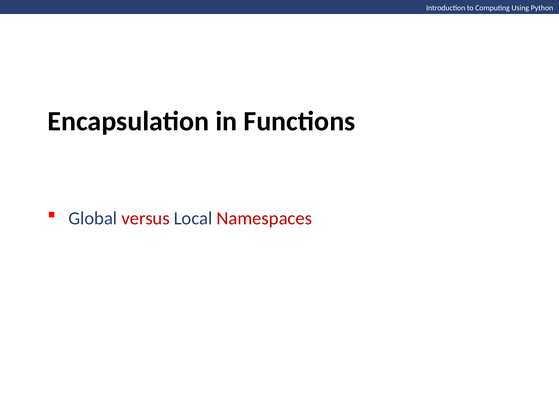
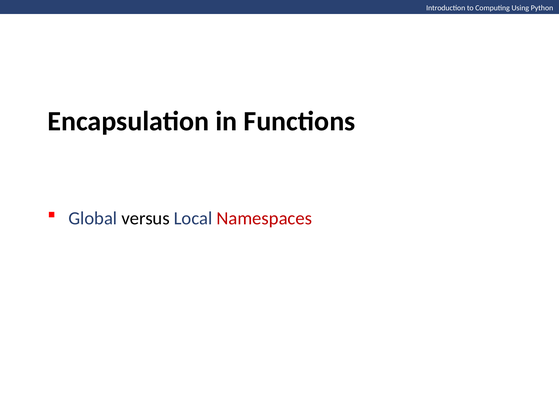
versus colour: red -> black (146, 218)
